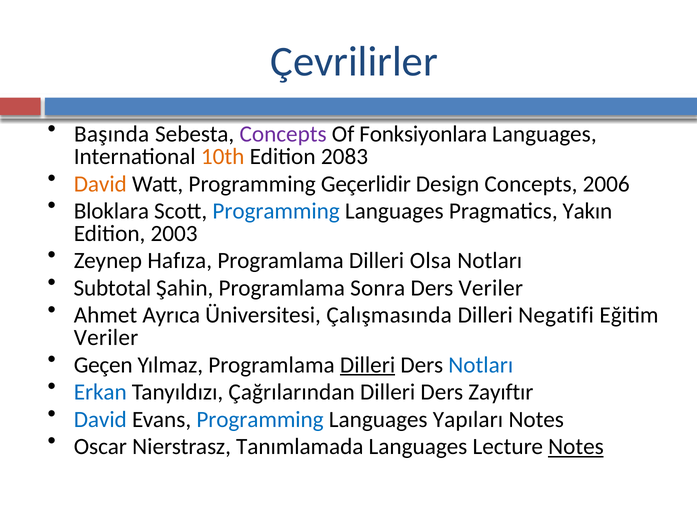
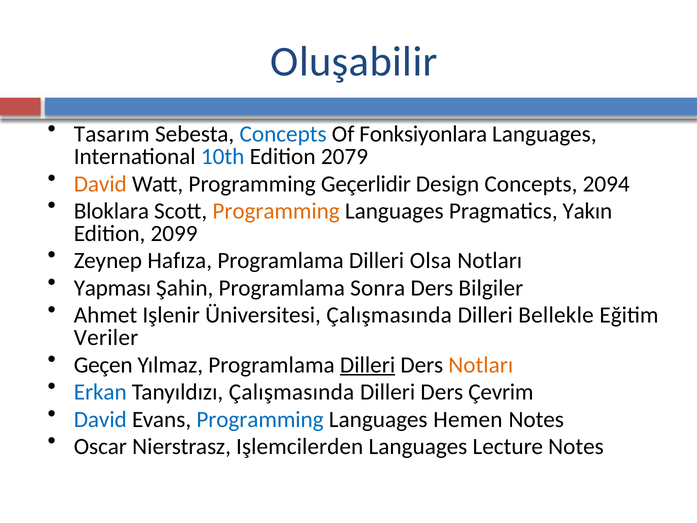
Çevrilirler: Çevrilirler -> Oluşabilir (354, 62)
Başında: Başında -> Tasarım (112, 134)
Concepts colour: purple -> blue (283, 134)
10th colour: orange -> blue (223, 157)
2083: 2083 -> 2079 (345, 157)
2006: 2006 -> 2094 (606, 184)
Programming colour: blue -> orange (276, 211)
2003: 2003 -> 2099 (174, 233)
Subtotal: Subtotal -> Yapması (112, 288)
Ders Veriler: Veriler -> Bilgiler (491, 288)
Ayrıca: Ayrıca -> Işlenir (171, 315)
Negatifi: Negatifi -> Bellekle (556, 315)
Notları colour: blue -> orange (481, 365)
Tanyıldızı Çağrılarından: Çağrılarından -> Çalışmasında (292, 392)
Zayıftır: Zayıftır -> Çevrim (501, 392)
Yapıları: Yapıları -> Hemen (468, 419)
Tanımlamada: Tanımlamada -> Işlemcilerden (300, 446)
Notes underline: present -> none (576, 446)
